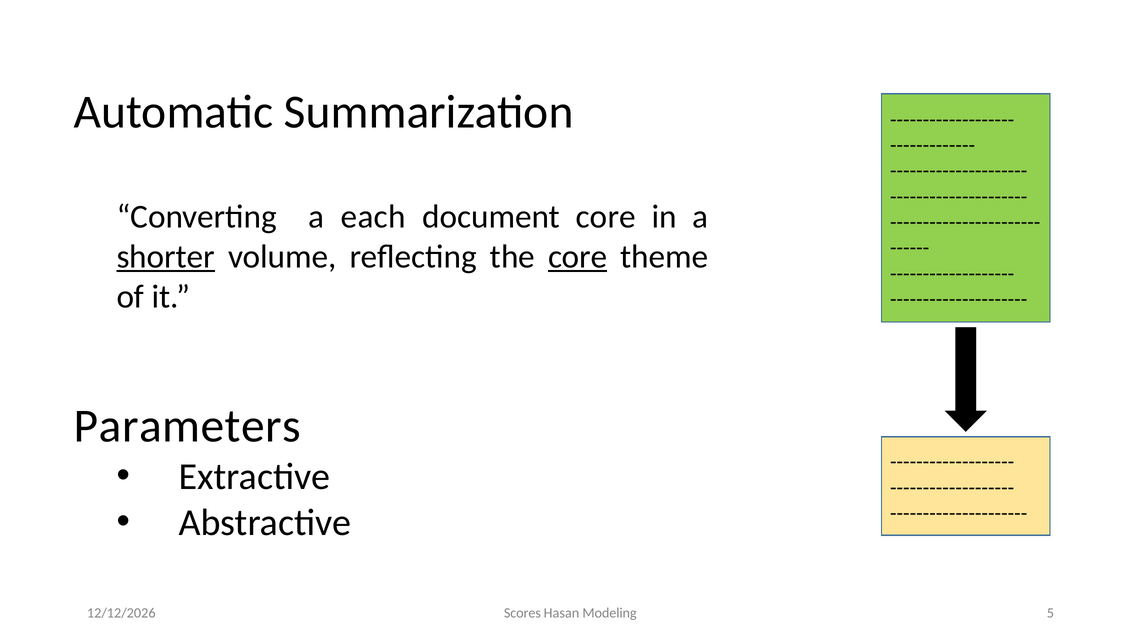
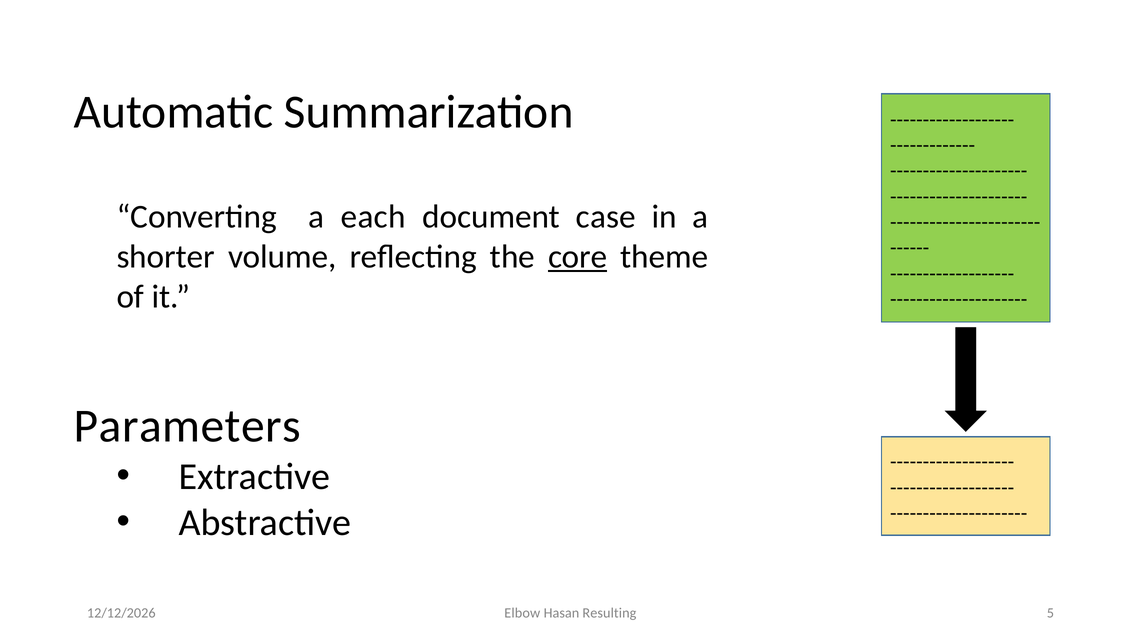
document core: core -> case (606, 217)
shorter underline: present -> none (166, 257)
Scores: Scores -> Elbow (522, 613)
Modeling: Modeling -> Resulting (609, 613)
